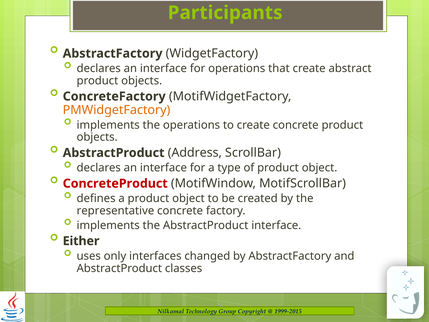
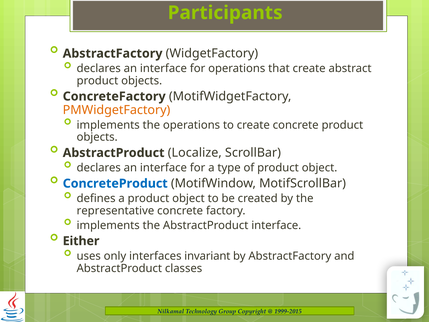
Address: Address -> Localize (195, 153)
ConcreteProduct colour: red -> blue (115, 183)
changed: changed -> invariant (207, 256)
